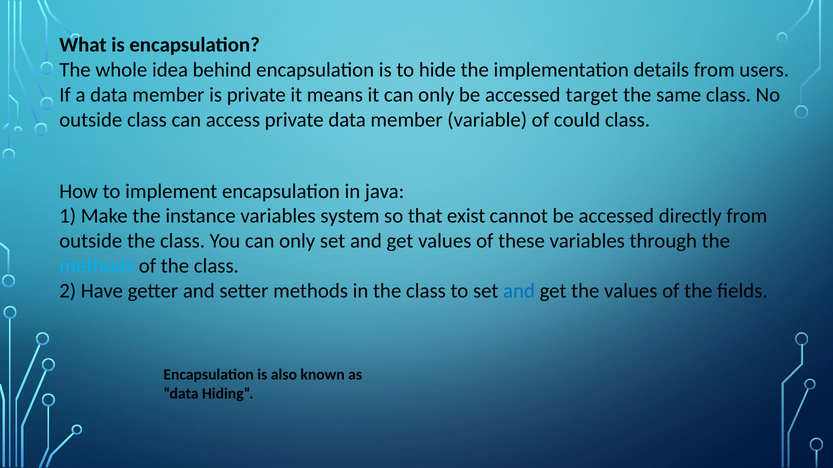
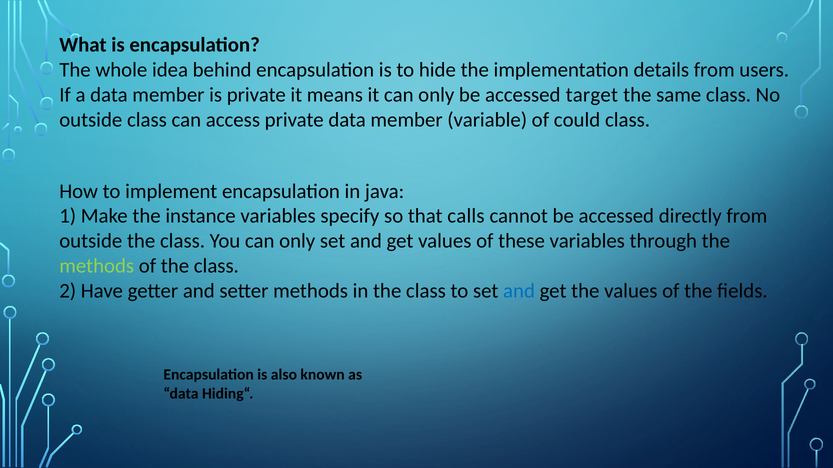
system: system -> specify (350, 216)
exist: exist -> calls (466, 216)
methods colour: light blue -> light green (97, 266)
